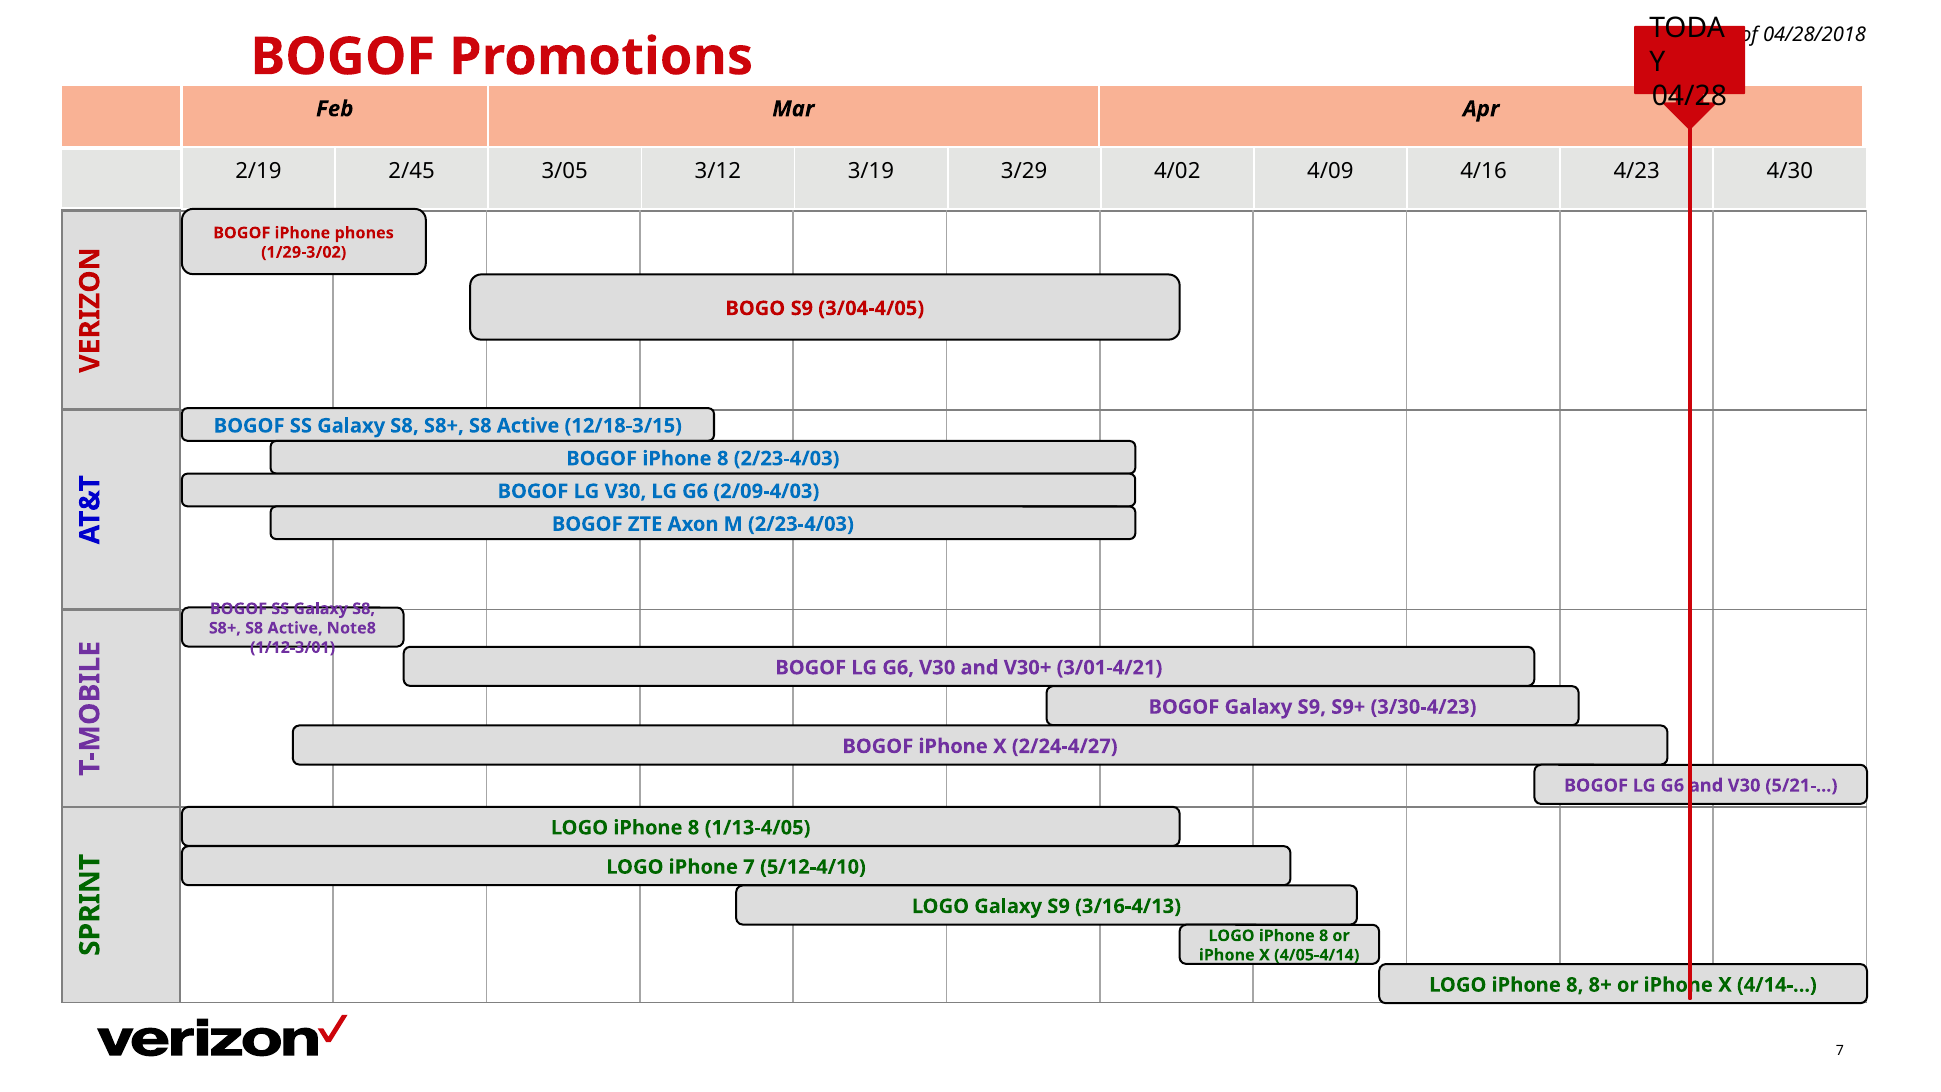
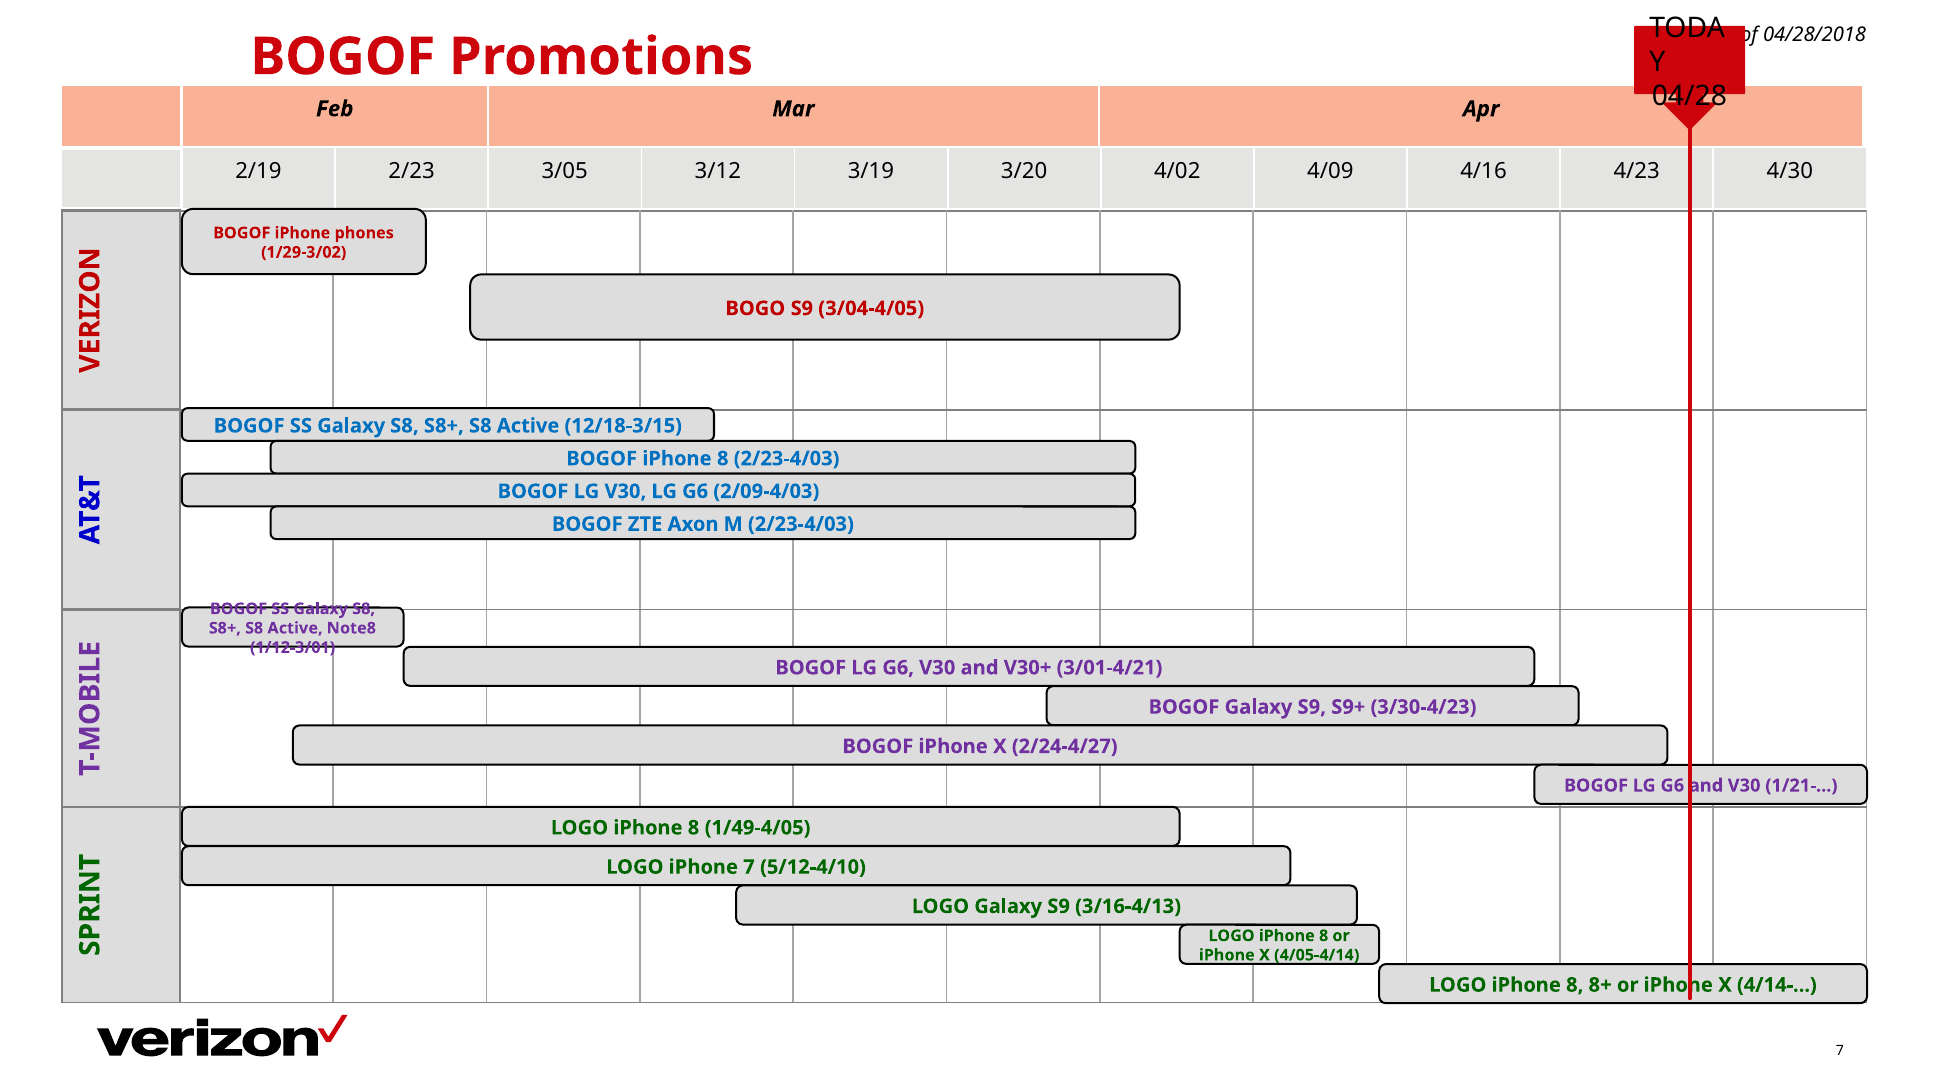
2/45: 2/45 -> 2/23 (412, 171)
3/29: 3/29 -> 3/20 (1024, 171)
5/21-: 5/21- -> 1/21- (1801, 785)
1/13-4/05: 1/13-4/05 -> 1/49-4/05 (758, 828)
